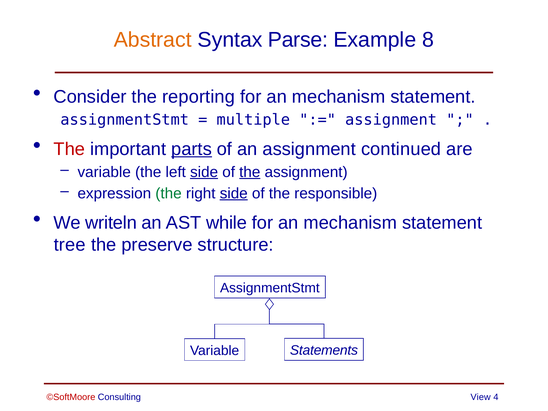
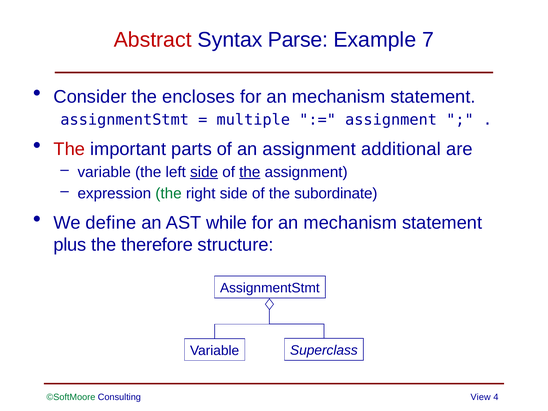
Abstract colour: orange -> red (153, 40)
8: 8 -> 7 (428, 40)
reporting: reporting -> encloses (199, 97)
parts underline: present -> none (192, 149)
continued: continued -> additional (401, 149)
side underline: present -> none (234, 193)
responsible: responsible -> subordinate (336, 193)
writeln: writeln -> define (111, 223)
tree: tree -> plus (70, 245)
preserve: preserve -> therefore (157, 245)
Statements: Statements -> Superclass (324, 350)
©SoftMoore colour: red -> green (71, 397)
